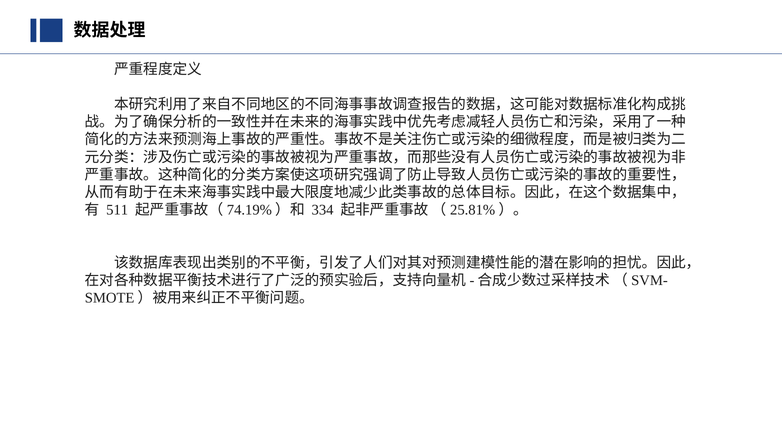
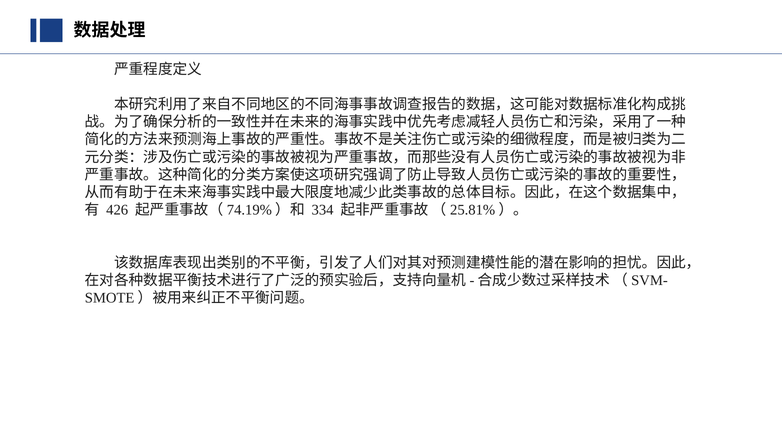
511: 511 -> 426 (117, 210)
